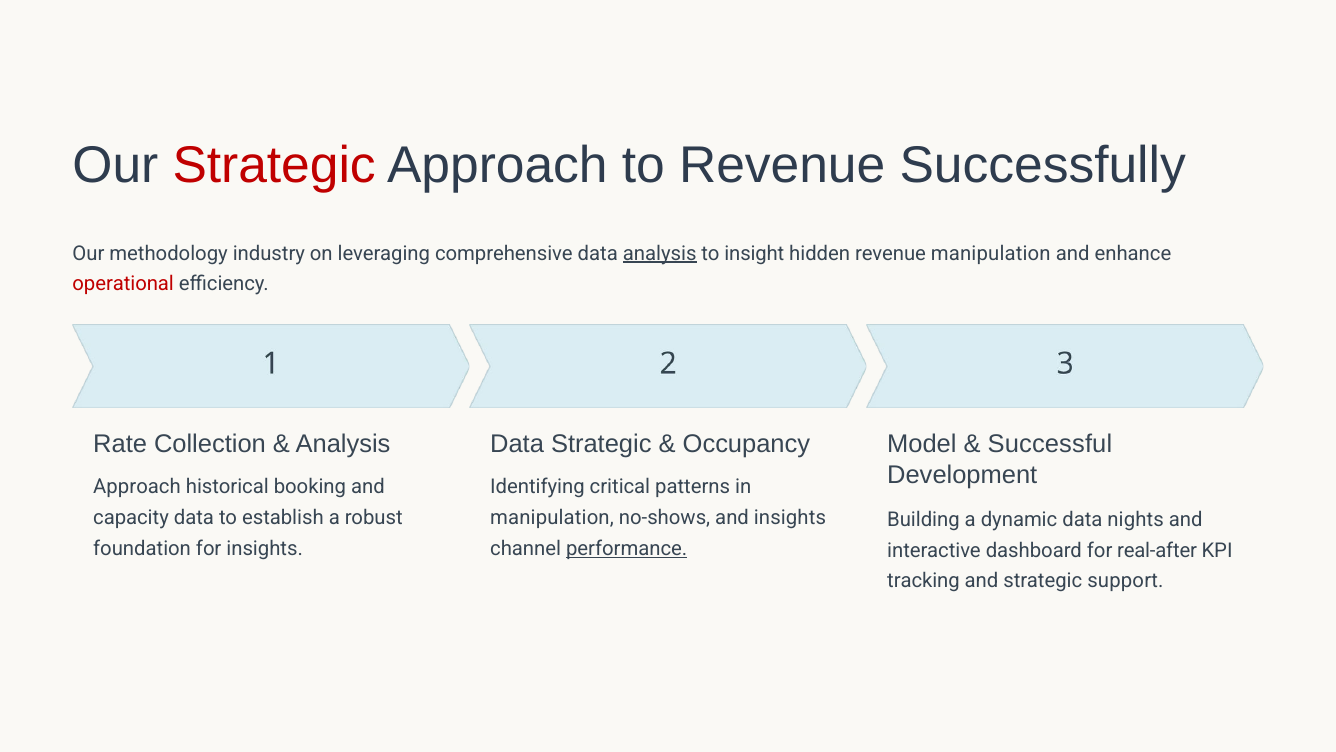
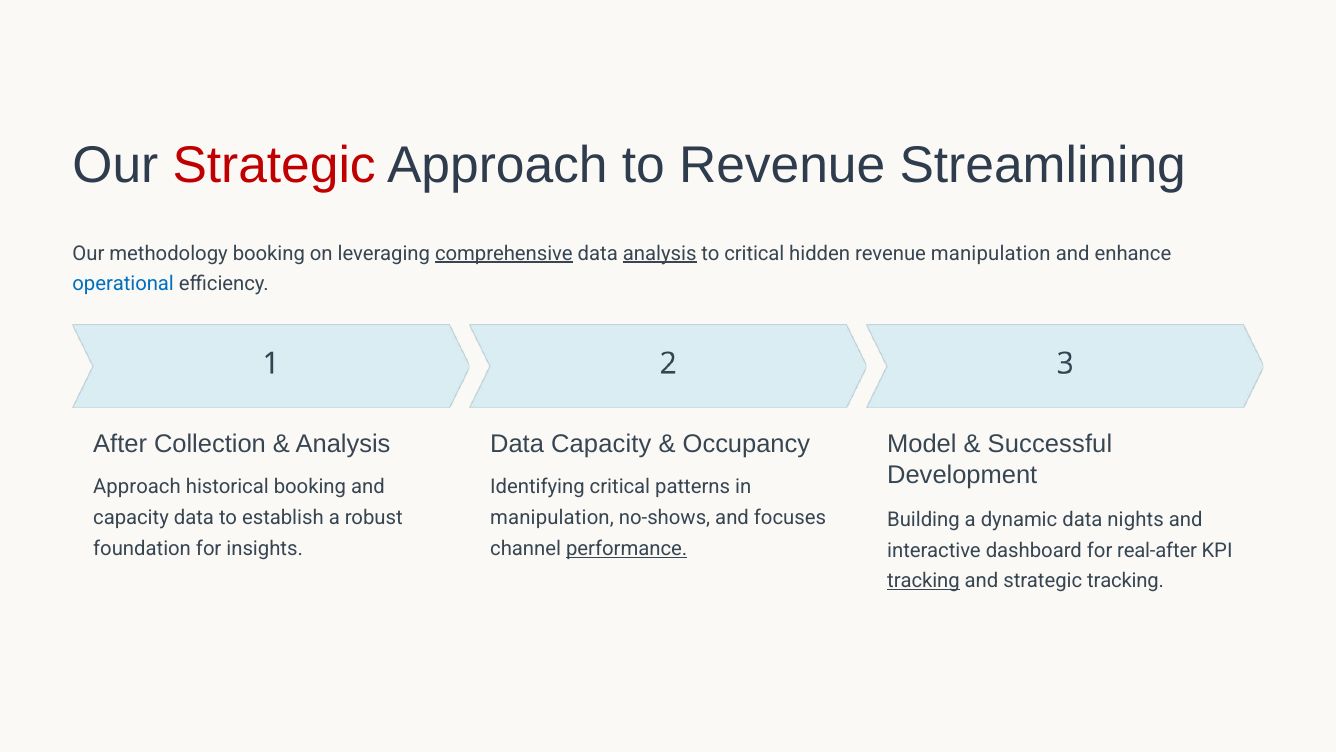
Successfully: Successfully -> Streamlining (1043, 166)
methodology industry: industry -> booking (269, 253)
comprehensive underline: none -> present (504, 253)
to insight: insight -> critical (754, 253)
operational colour: red -> blue (123, 284)
Rate: Rate -> After (120, 443)
Data Strategic: Strategic -> Capacity (601, 443)
and insights: insights -> focuses (790, 518)
tracking underline: none -> present (923, 581)
strategic support: support -> tracking (1126, 581)
